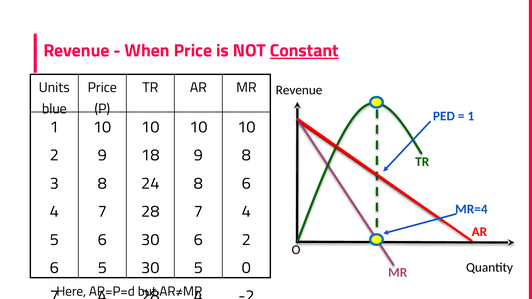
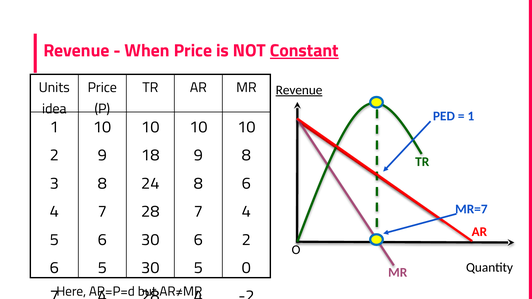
Revenue underline: none -> present (299, 90)
blue: blue -> idea (54, 109)
MR=4: MR=4 -> MR=7 (471, 209)
